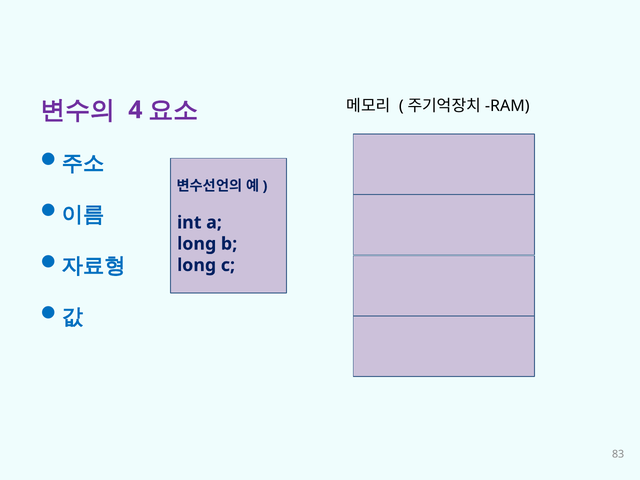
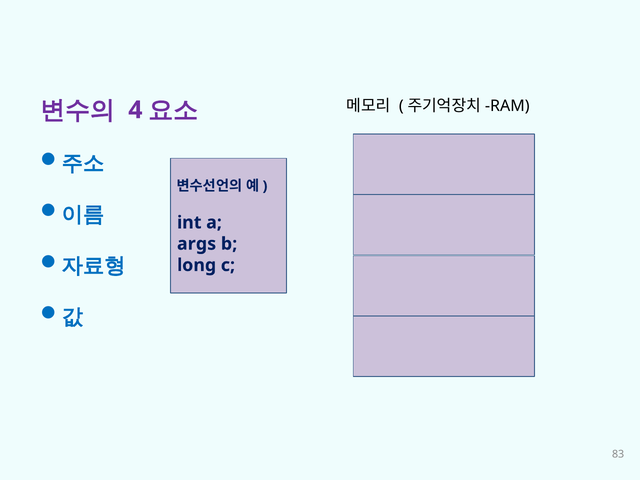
long: long -> args (197, 244)
